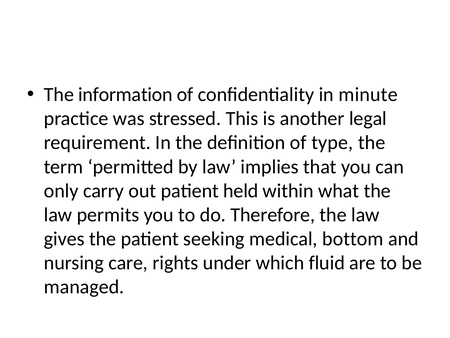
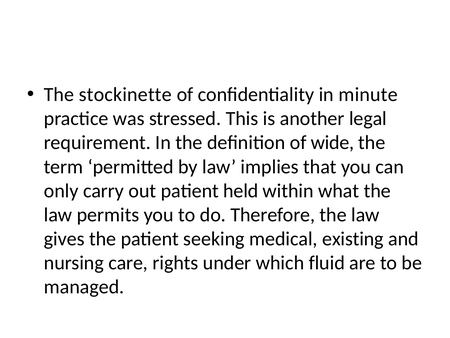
information: information -> stockinette (125, 94)
type: type -> wide (333, 142)
bottom: bottom -> existing (353, 239)
